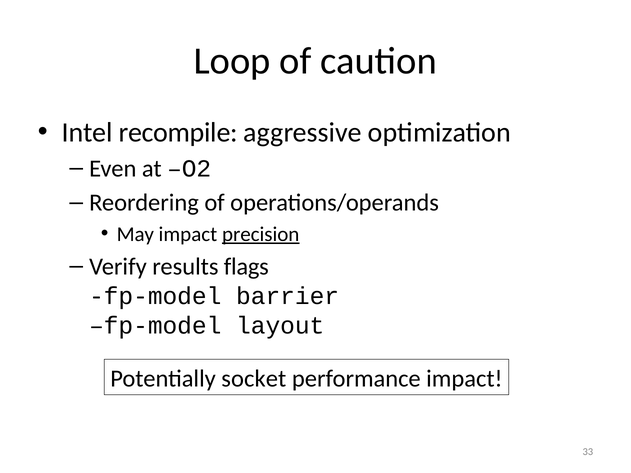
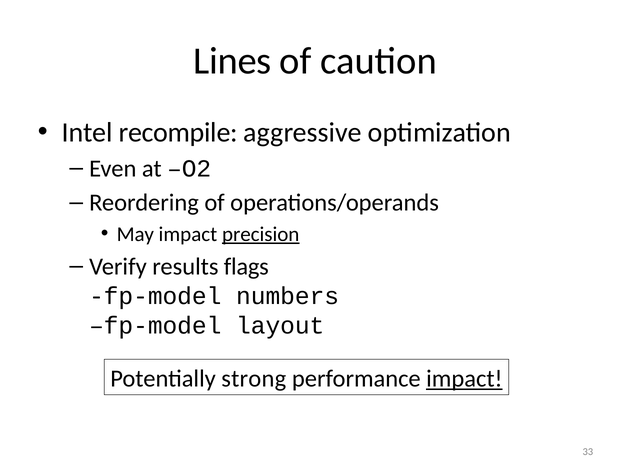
Loop: Loop -> Lines (232, 61)
barrier: barrier -> numbers (288, 296)
socket: socket -> strong (254, 379)
impact underline: none -> present (464, 379)
